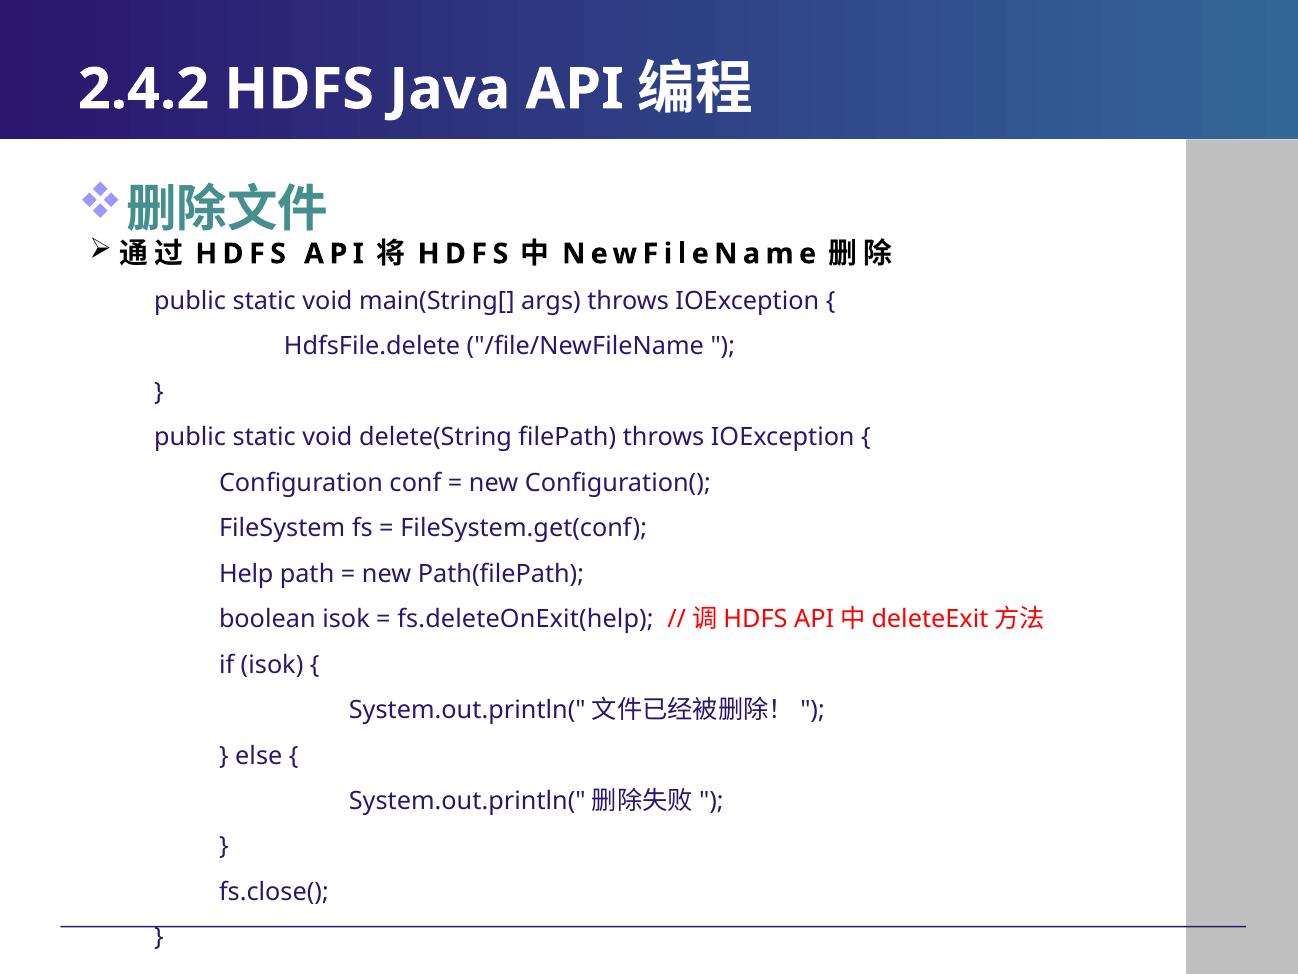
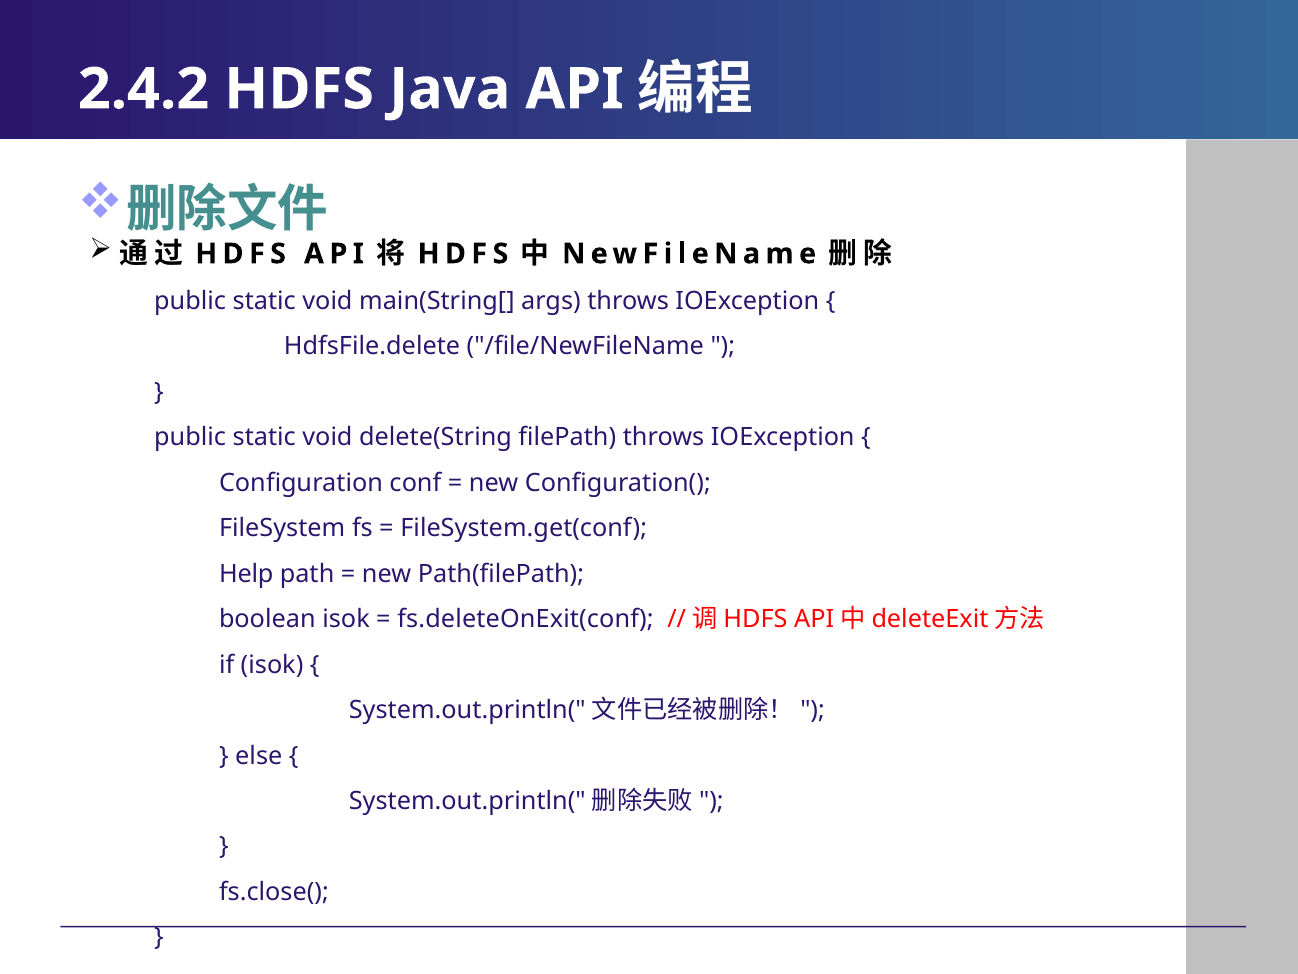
fs.deleteOnExit(help: fs.deleteOnExit(help -> fs.deleteOnExit(conf (525, 619)
